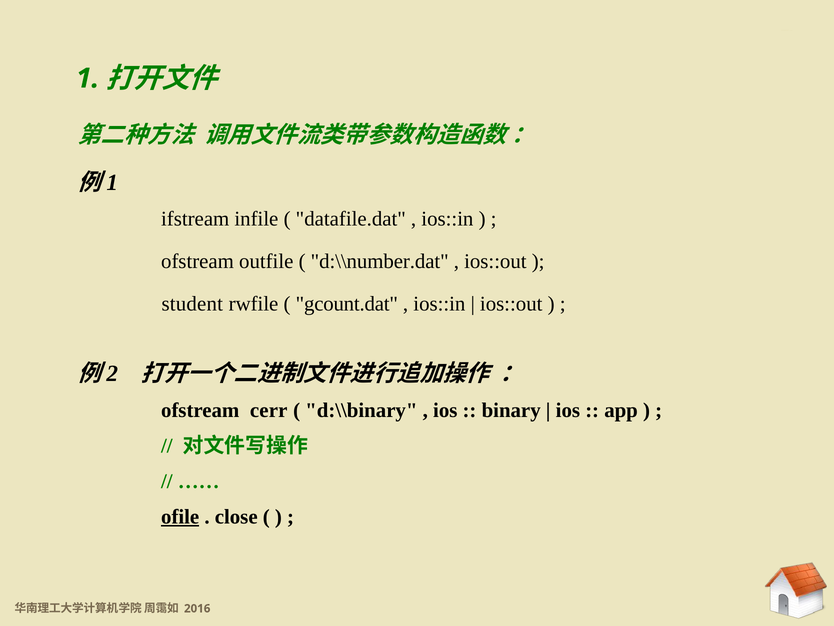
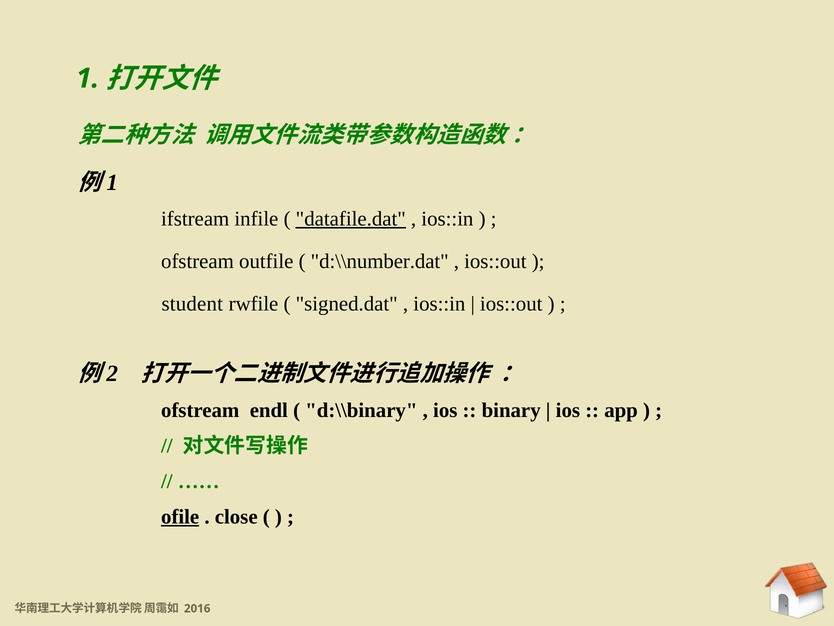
datafile.dat underline: none -> present (351, 219)
gcount.dat: gcount.dat -> signed.dat (347, 304)
cerr: cerr -> endl (269, 410)
